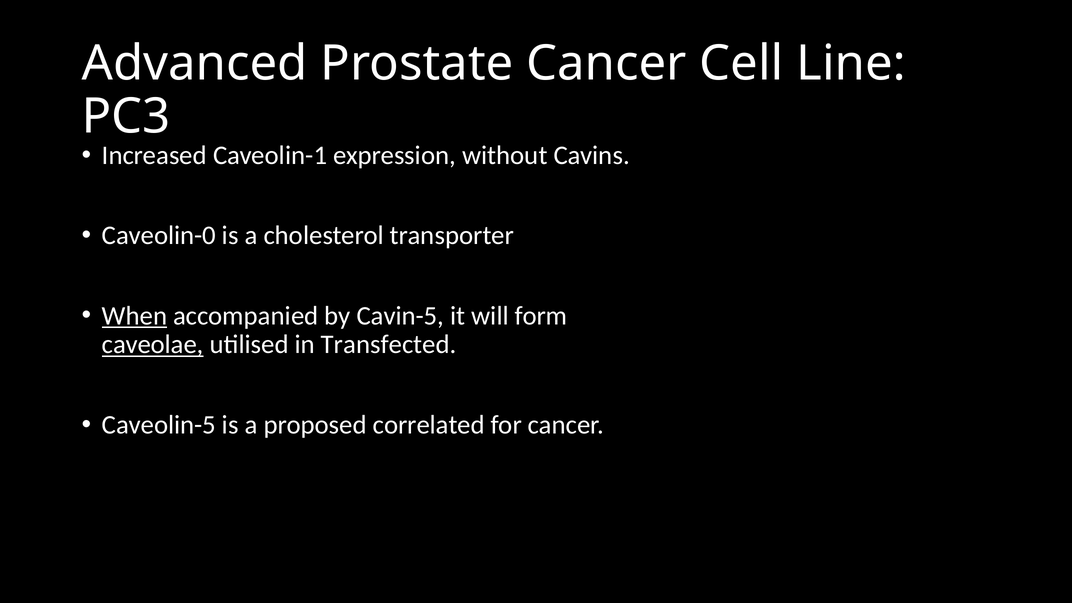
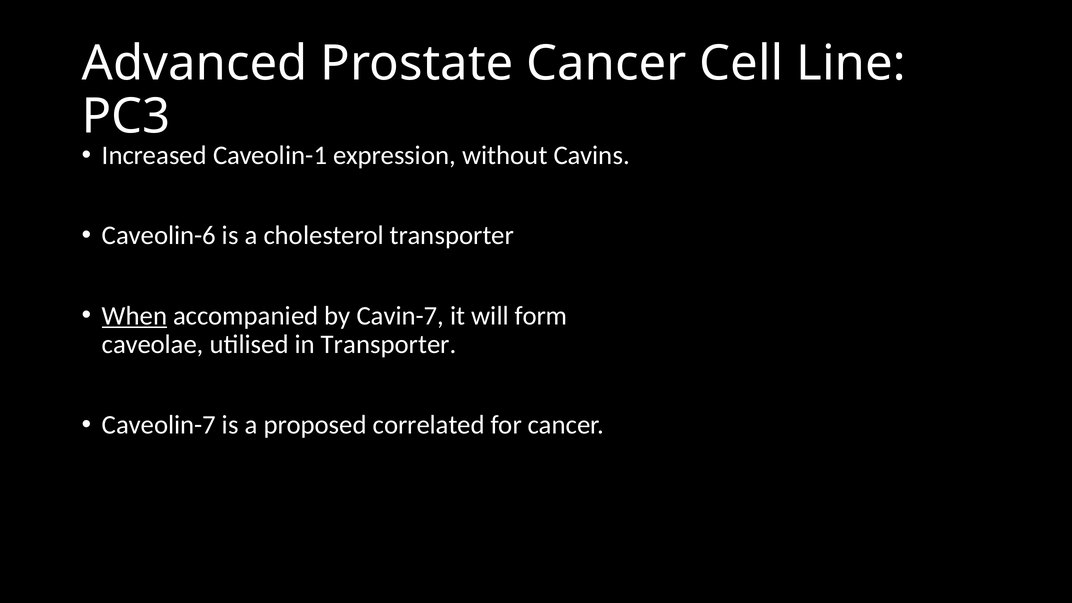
Caveolin-0: Caveolin-0 -> Caveolin-6 (159, 235)
Cavin-5: Cavin-5 -> Cavin-7 (400, 316)
caveolae underline: present -> none (153, 345)
in Transfected: Transfected -> Transporter (389, 345)
Caveolin-5: Caveolin-5 -> Caveolin-7 (159, 425)
